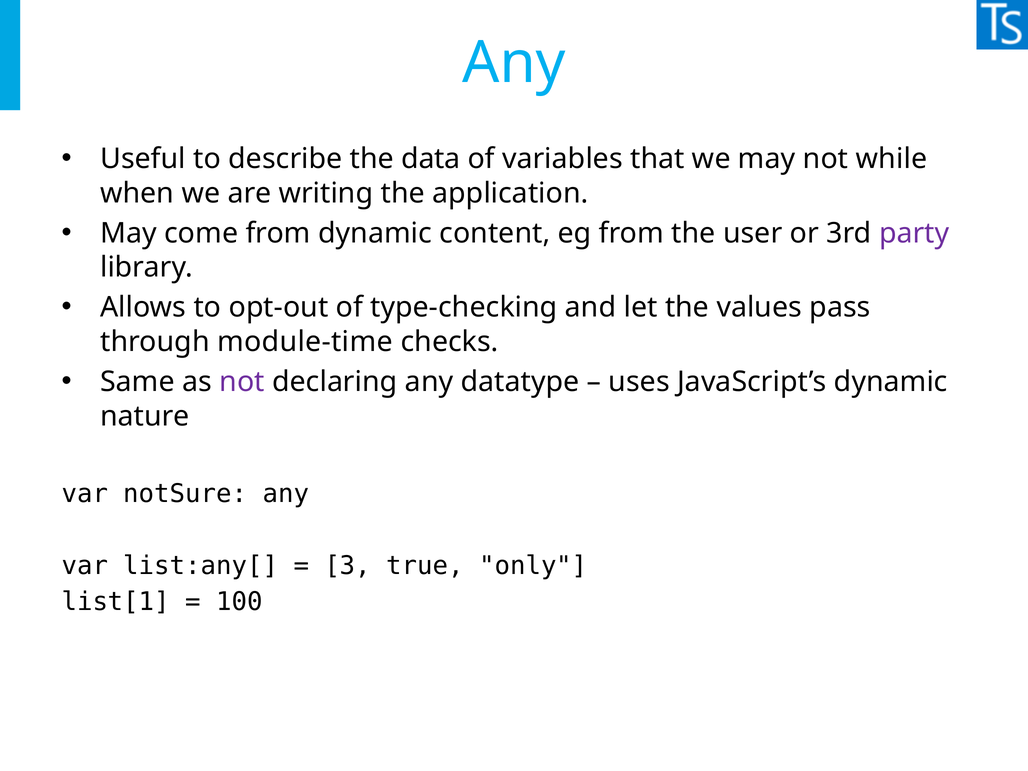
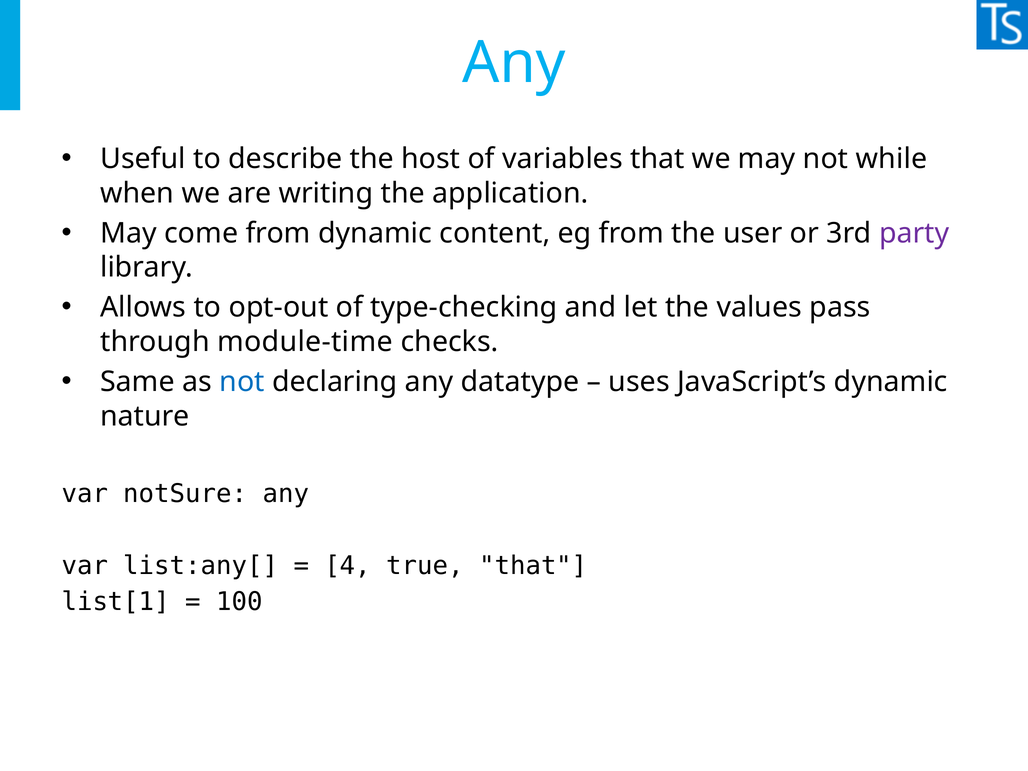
data: data -> host (431, 159)
not colour: purple -> blue (242, 382)
3: 3 -> 4 (348, 566)
true only: only -> that (533, 566)
